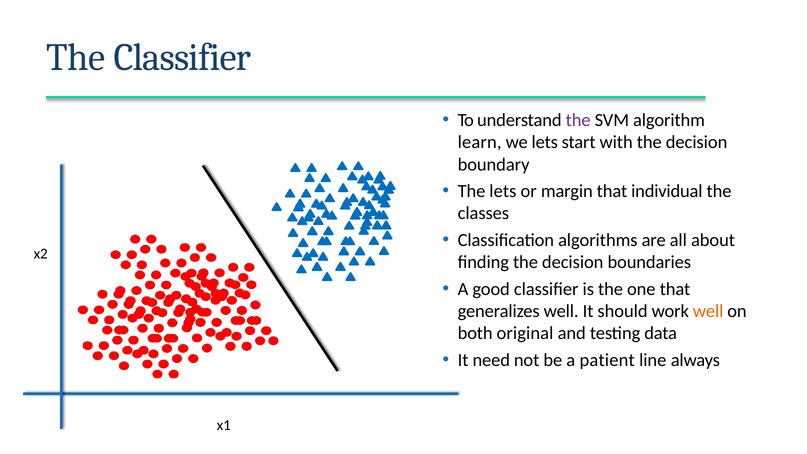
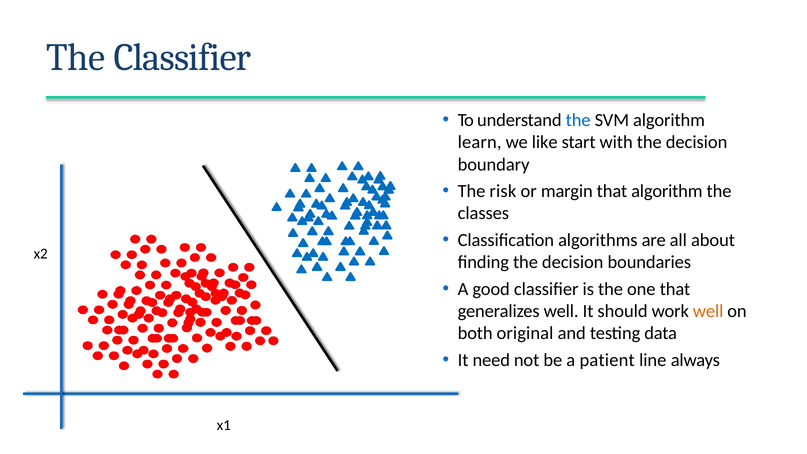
the colour: purple -> blue (578, 120)
we lets: lets -> like (545, 142)
The lets: lets -> risk (503, 191)
that individual: individual -> algorithm (667, 191)
